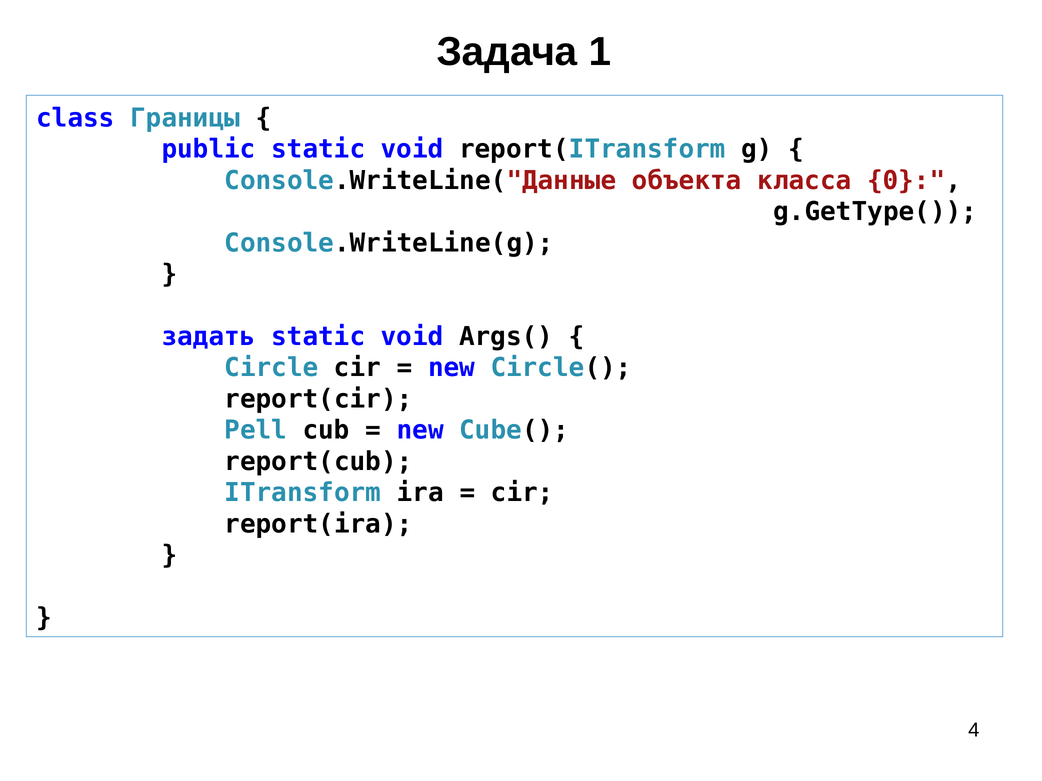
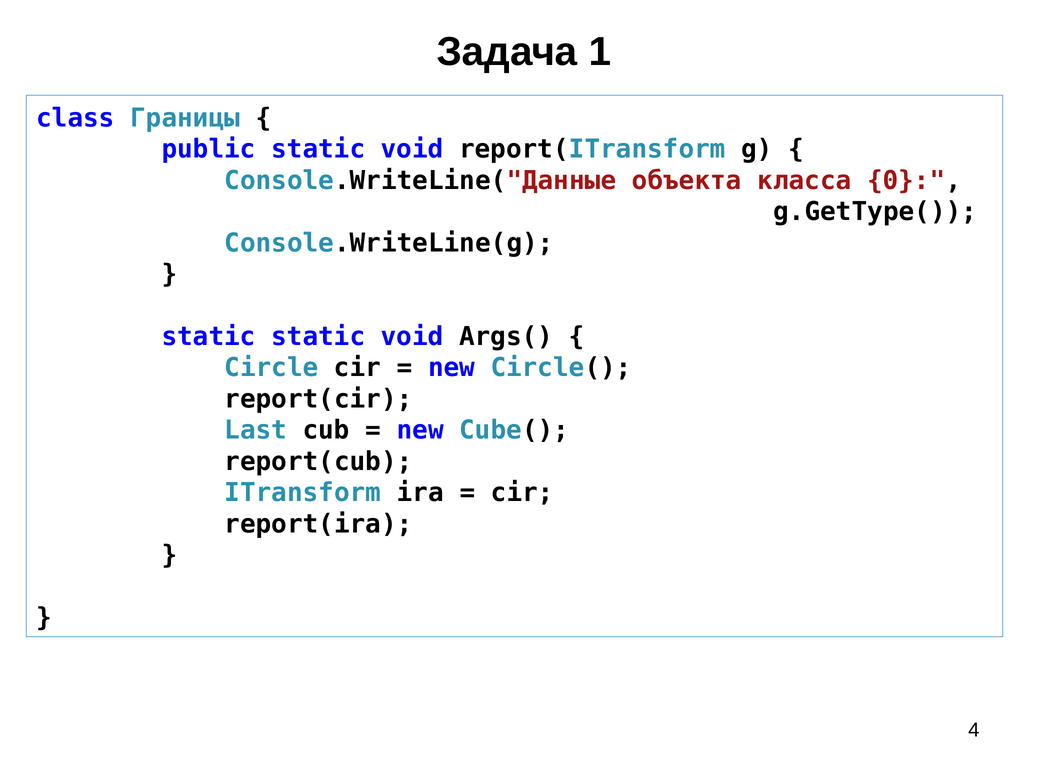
задать: задать -> static (209, 337)
Pell: Pell -> Last (256, 431)
